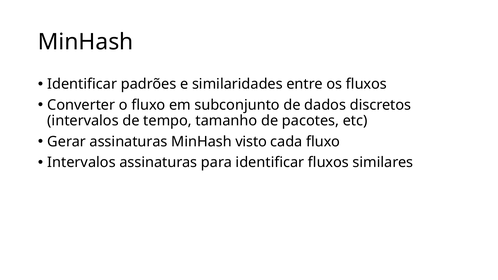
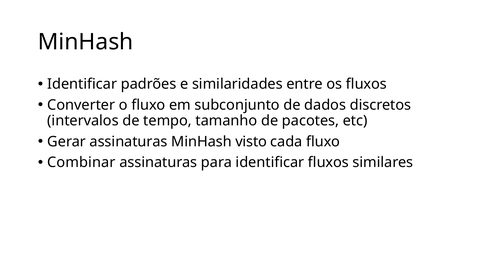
Intervalos: Intervalos -> Combinar (81, 163)
